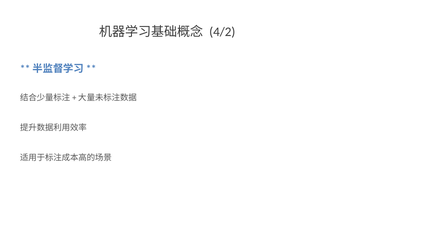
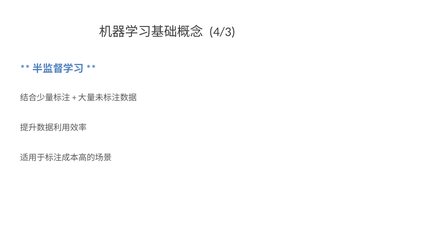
4/2: 4/2 -> 4/3 (222, 32)
